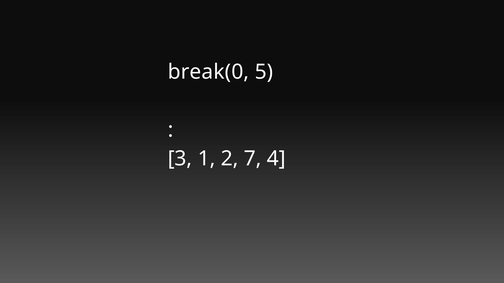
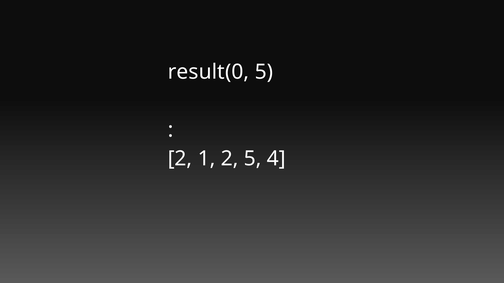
break(0: break(0 -> result(0 (208, 72)
3: 3 -> 2 (180, 159)
2 7: 7 -> 5 (253, 159)
